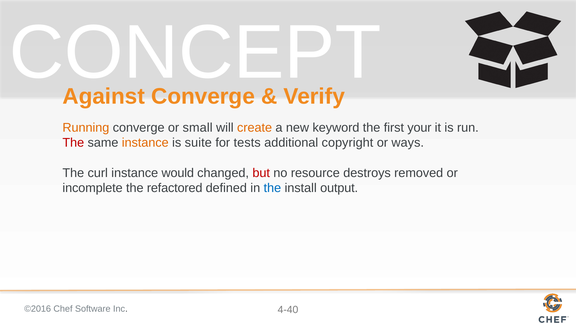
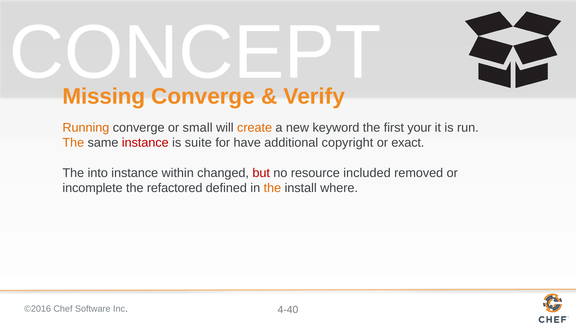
Against: Against -> Missing (104, 97)
The colour: red -> orange (73, 143)
instance colour: orange -> red (145, 143)
tests: tests -> have (247, 143)
ways: ways -> exact (408, 143)
curl: curl -> into (98, 173)
would: would -> within (178, 173)
destroys: destroys -> included (367, 173)
the colour: blue -> orange (272, 188)
output: output -> where (339, 188)
